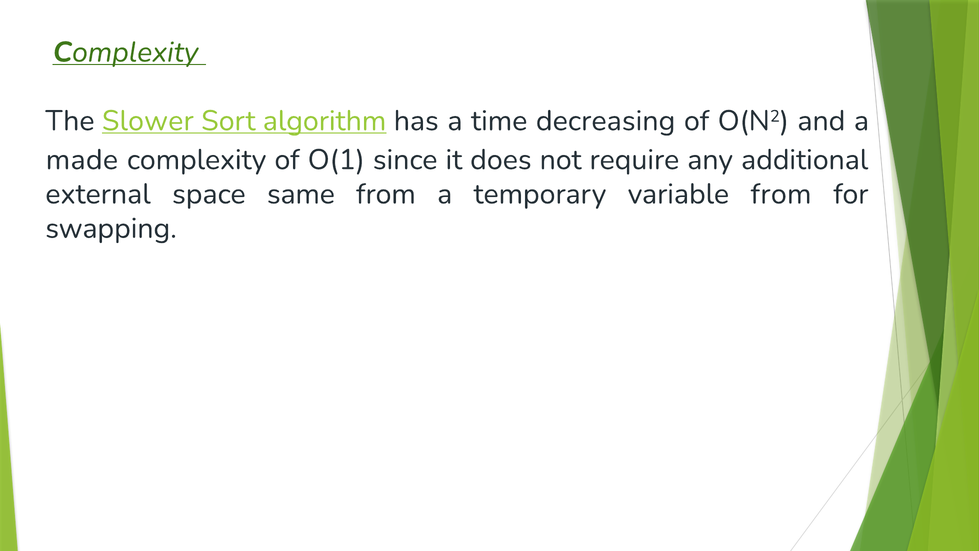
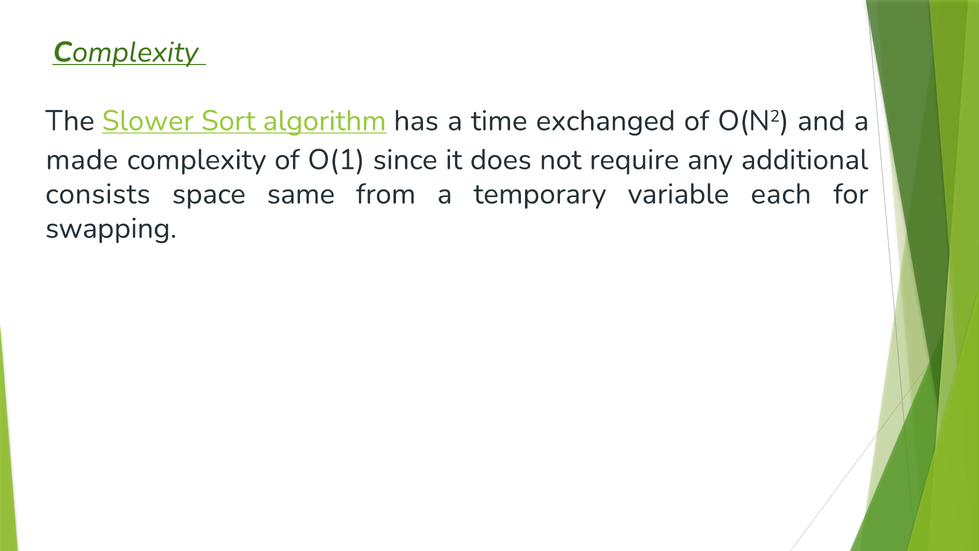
decreasing: decreasing -> exchanged (606, 121)
external: external -> consists (98, 194)
variable from: from -> each (781, 194)
